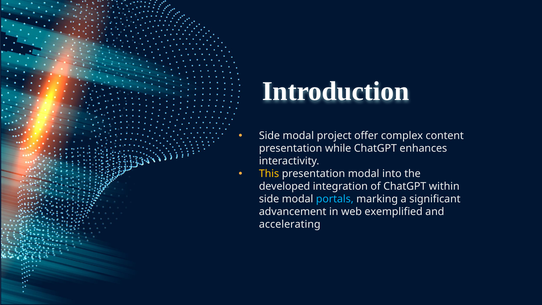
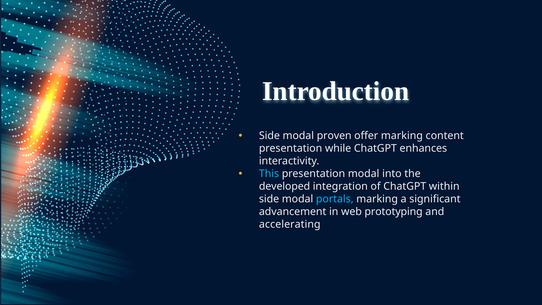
project: project -> proven (334, 136)
offer complex: complex -> marking (402, 136)
This colour: yellow -> light blue (269, 174)
exemplified: exemplified -> prototyping (394, 212)
